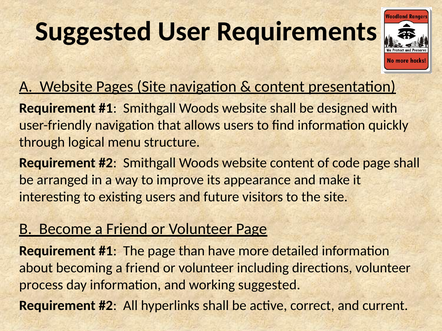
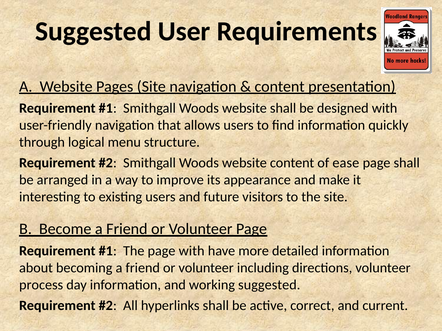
code: code -> ease (346, 163)
page than: than -> with (192, 251)
